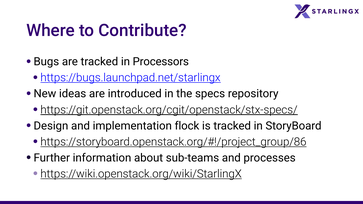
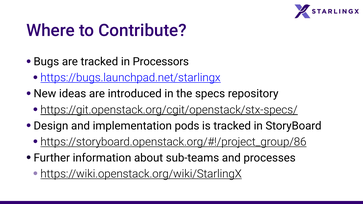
flock: flock -> pods (187, 126)
